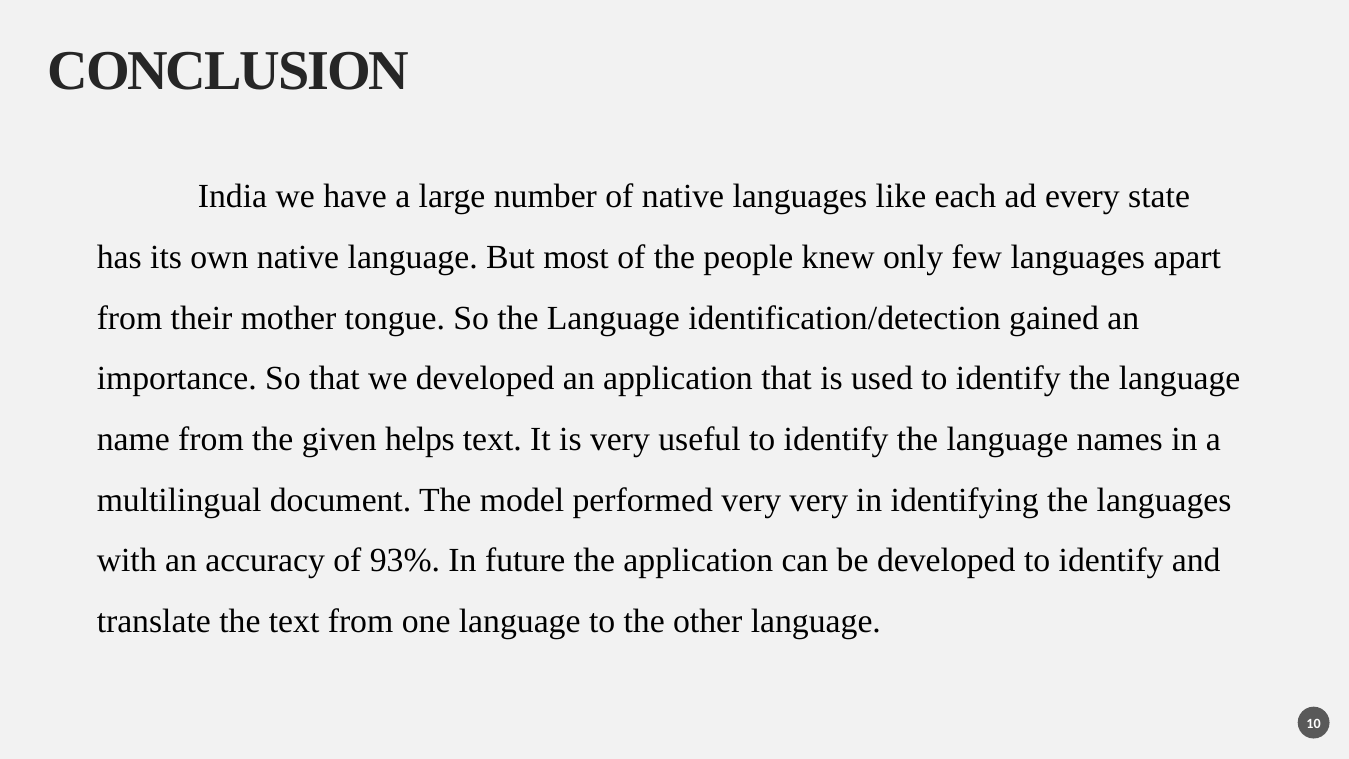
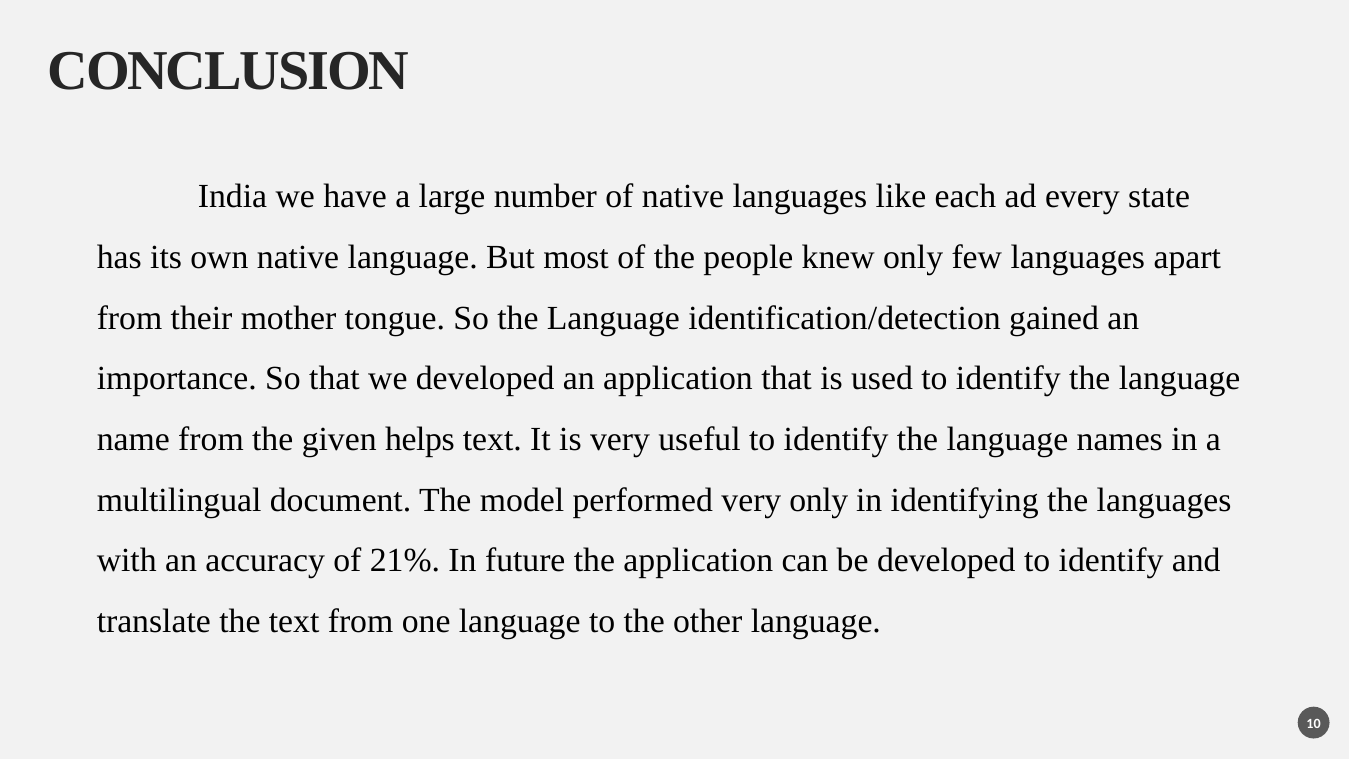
very very: very -> only (819, 500)
93%: 93% -> 21% (405, 561)
